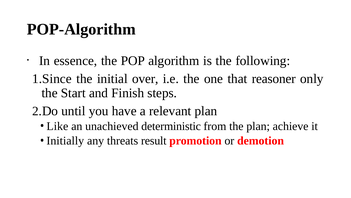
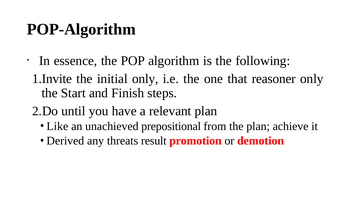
1.Since: 1.Since -> 1.Invite (52, 79)
initial over: over -> only (145, 79)
deterministic: deterministic -> prepositional (171, 126)
Initially: Initially -> Derived (65, 140)
